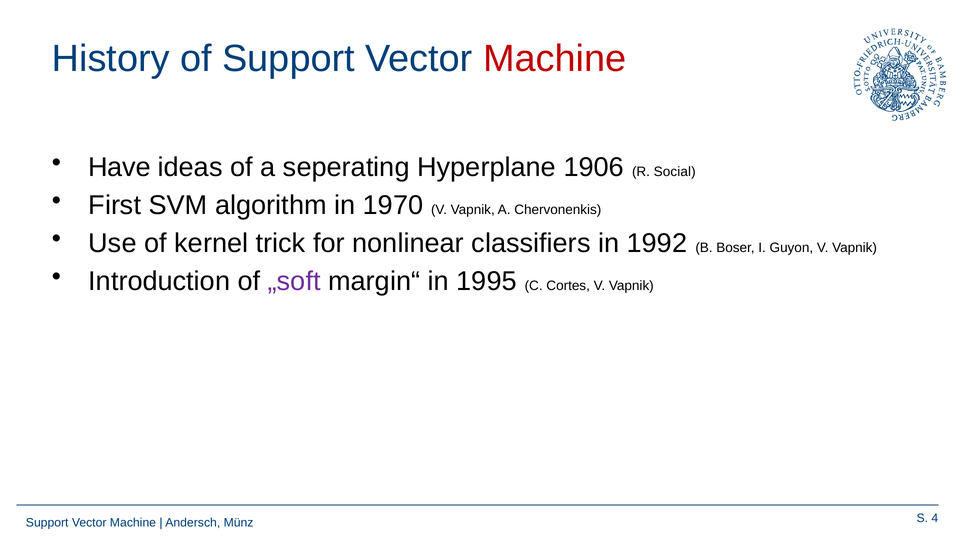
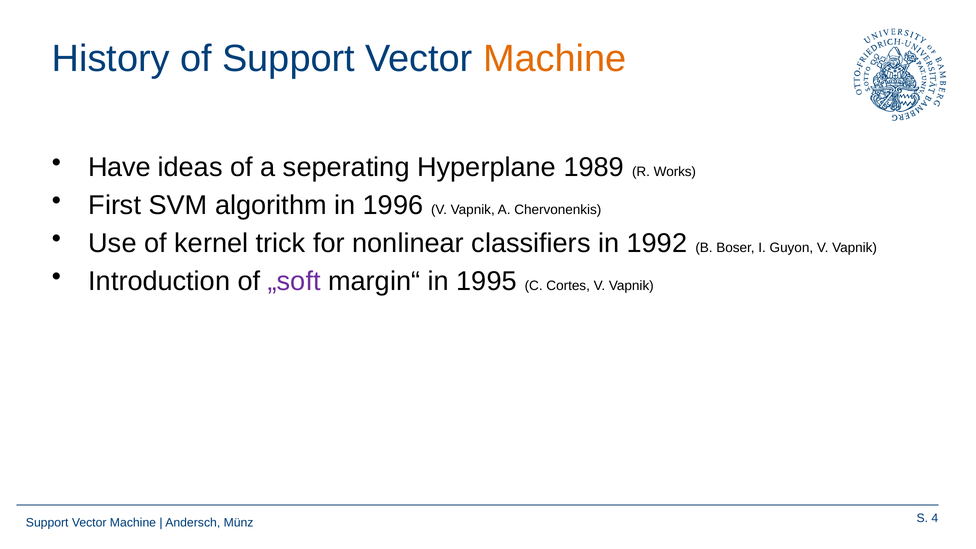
Machine colour: red -> orange (555, 59)
1906: 1906 -> 1989 (594, 167)
Social: Social -> Works (675, 172)
1970: 1970 -> 1996 (393, 205)
